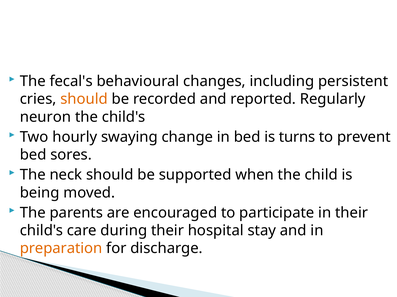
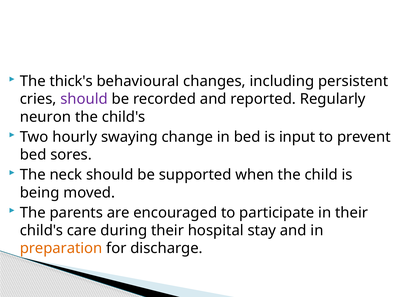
fecal's: fecal's -> thick's (71, 81)
should colour: orange -> purple (84, 99)
turns: turns -> input (297, 137)
